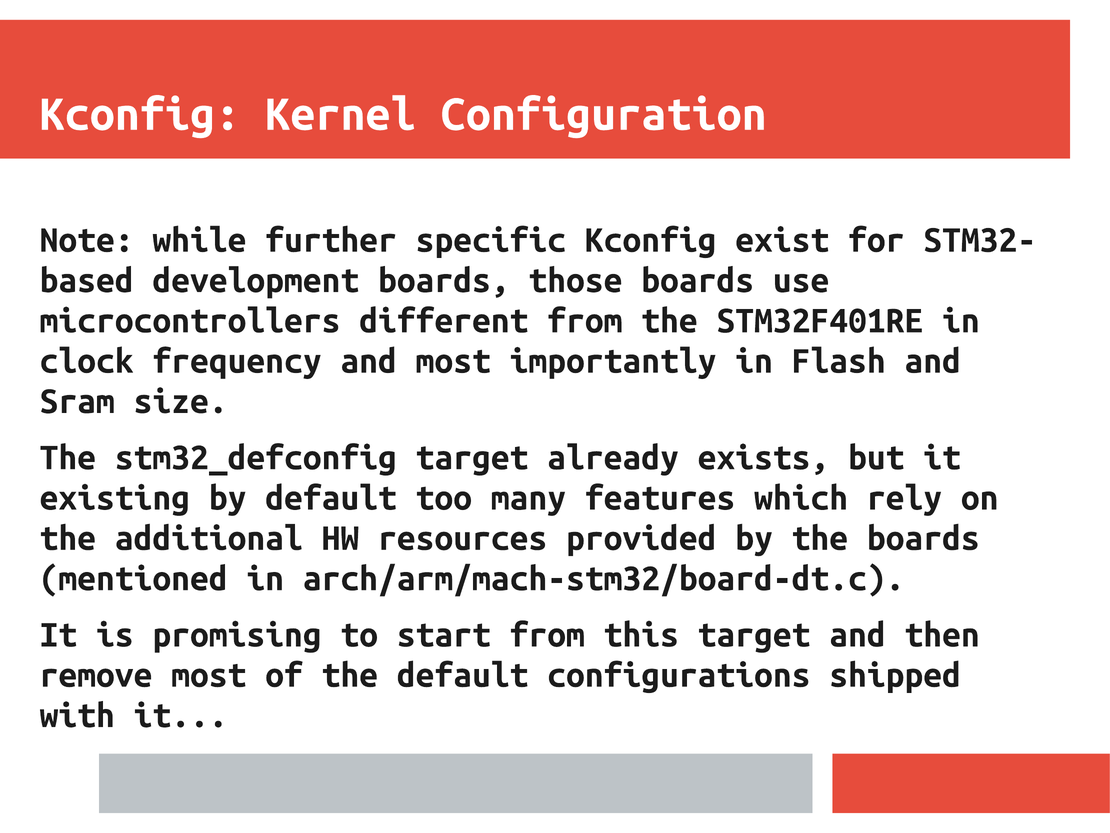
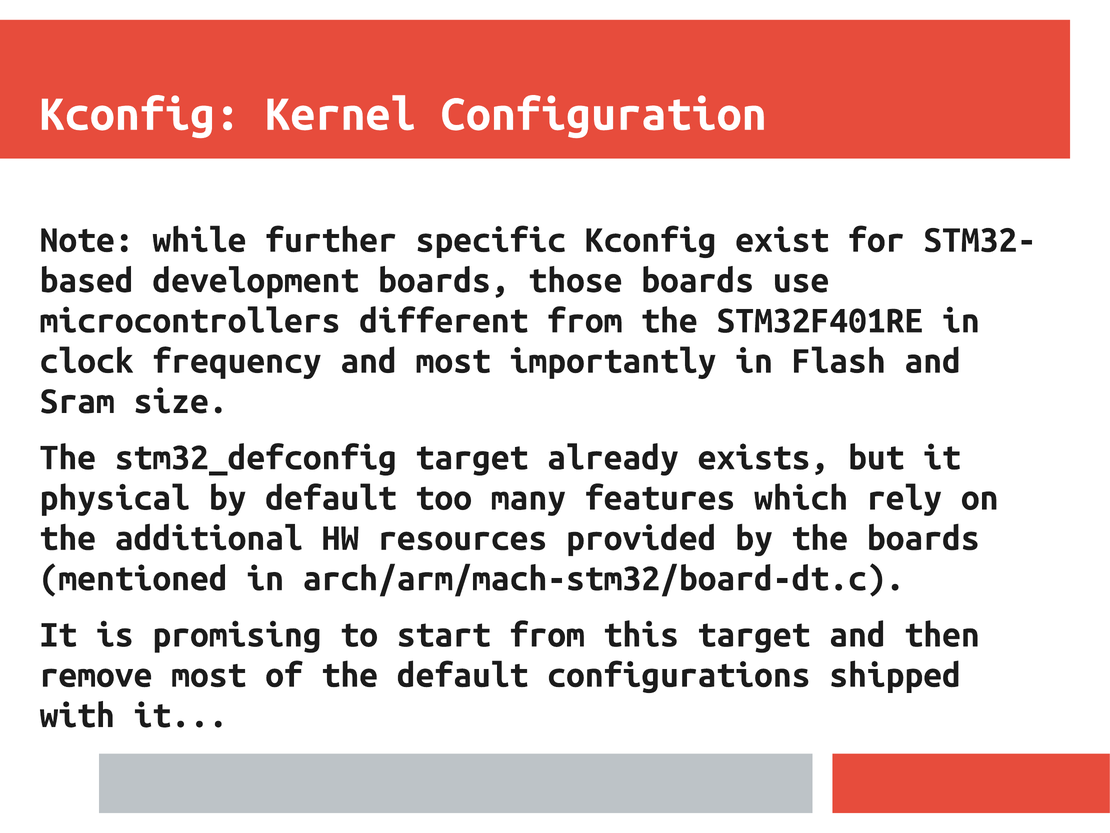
existing: existing -> physical (115, 498)
